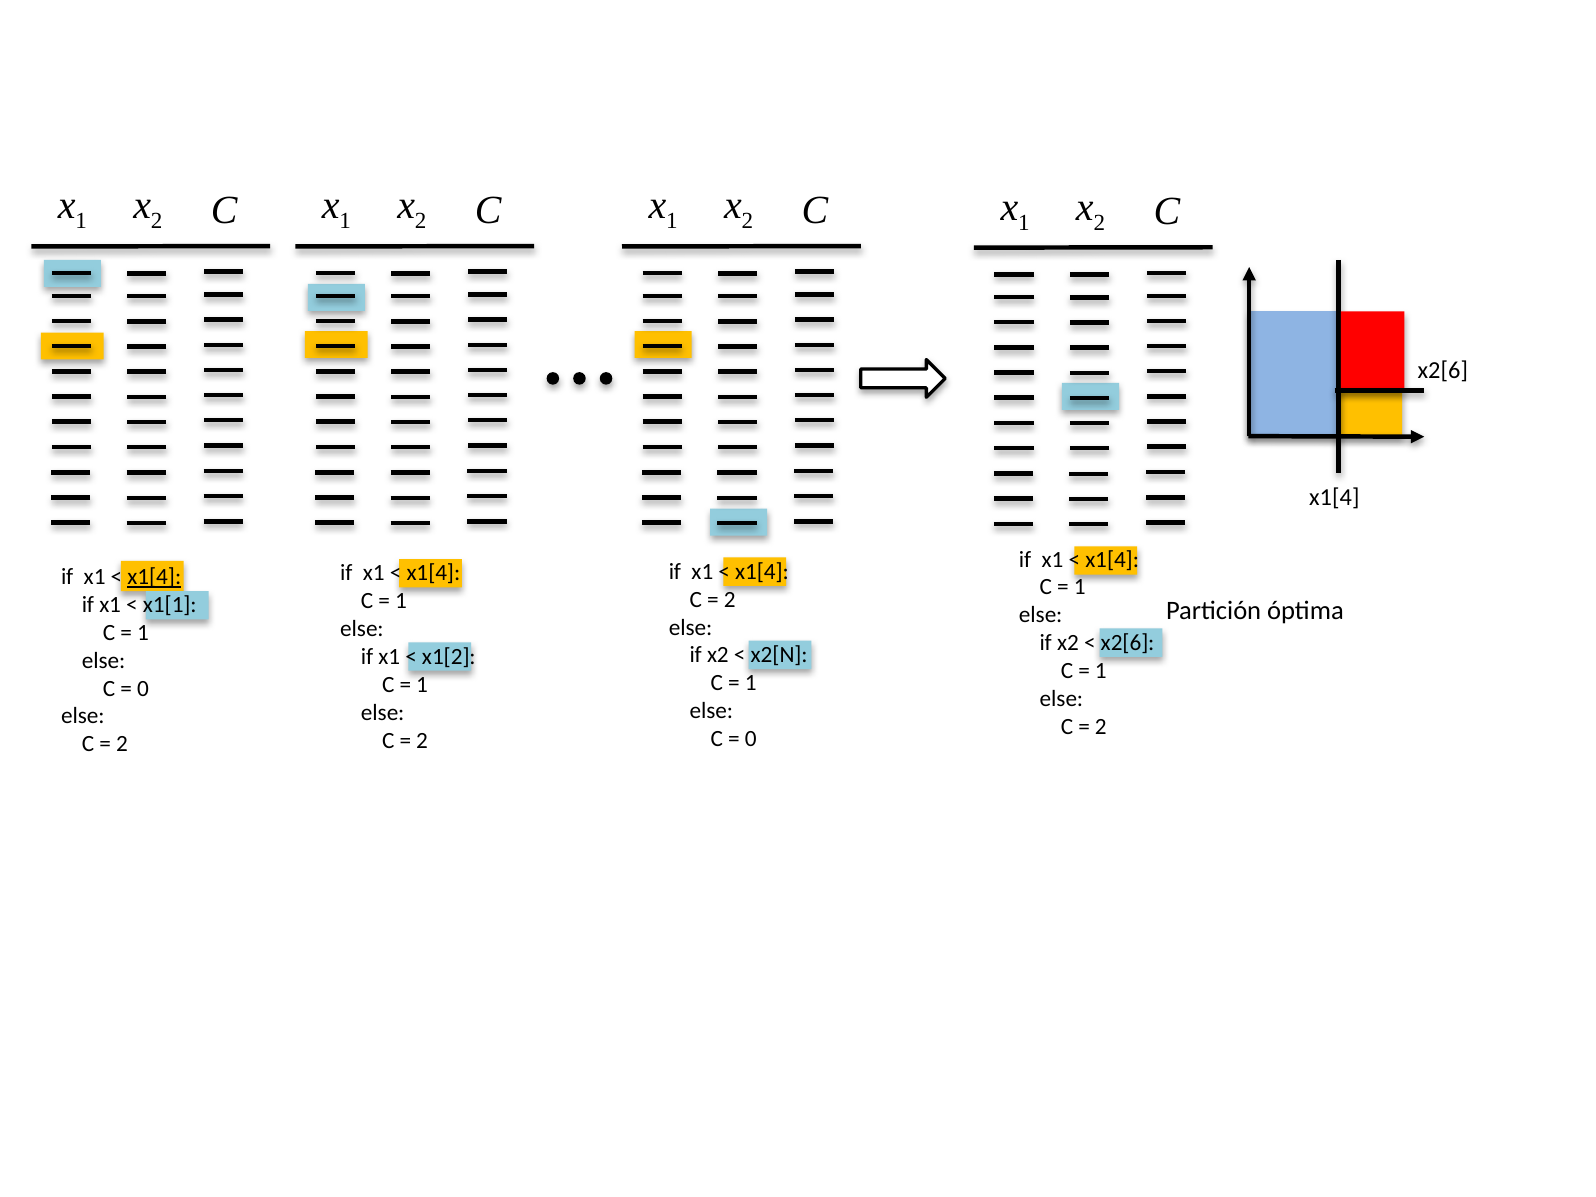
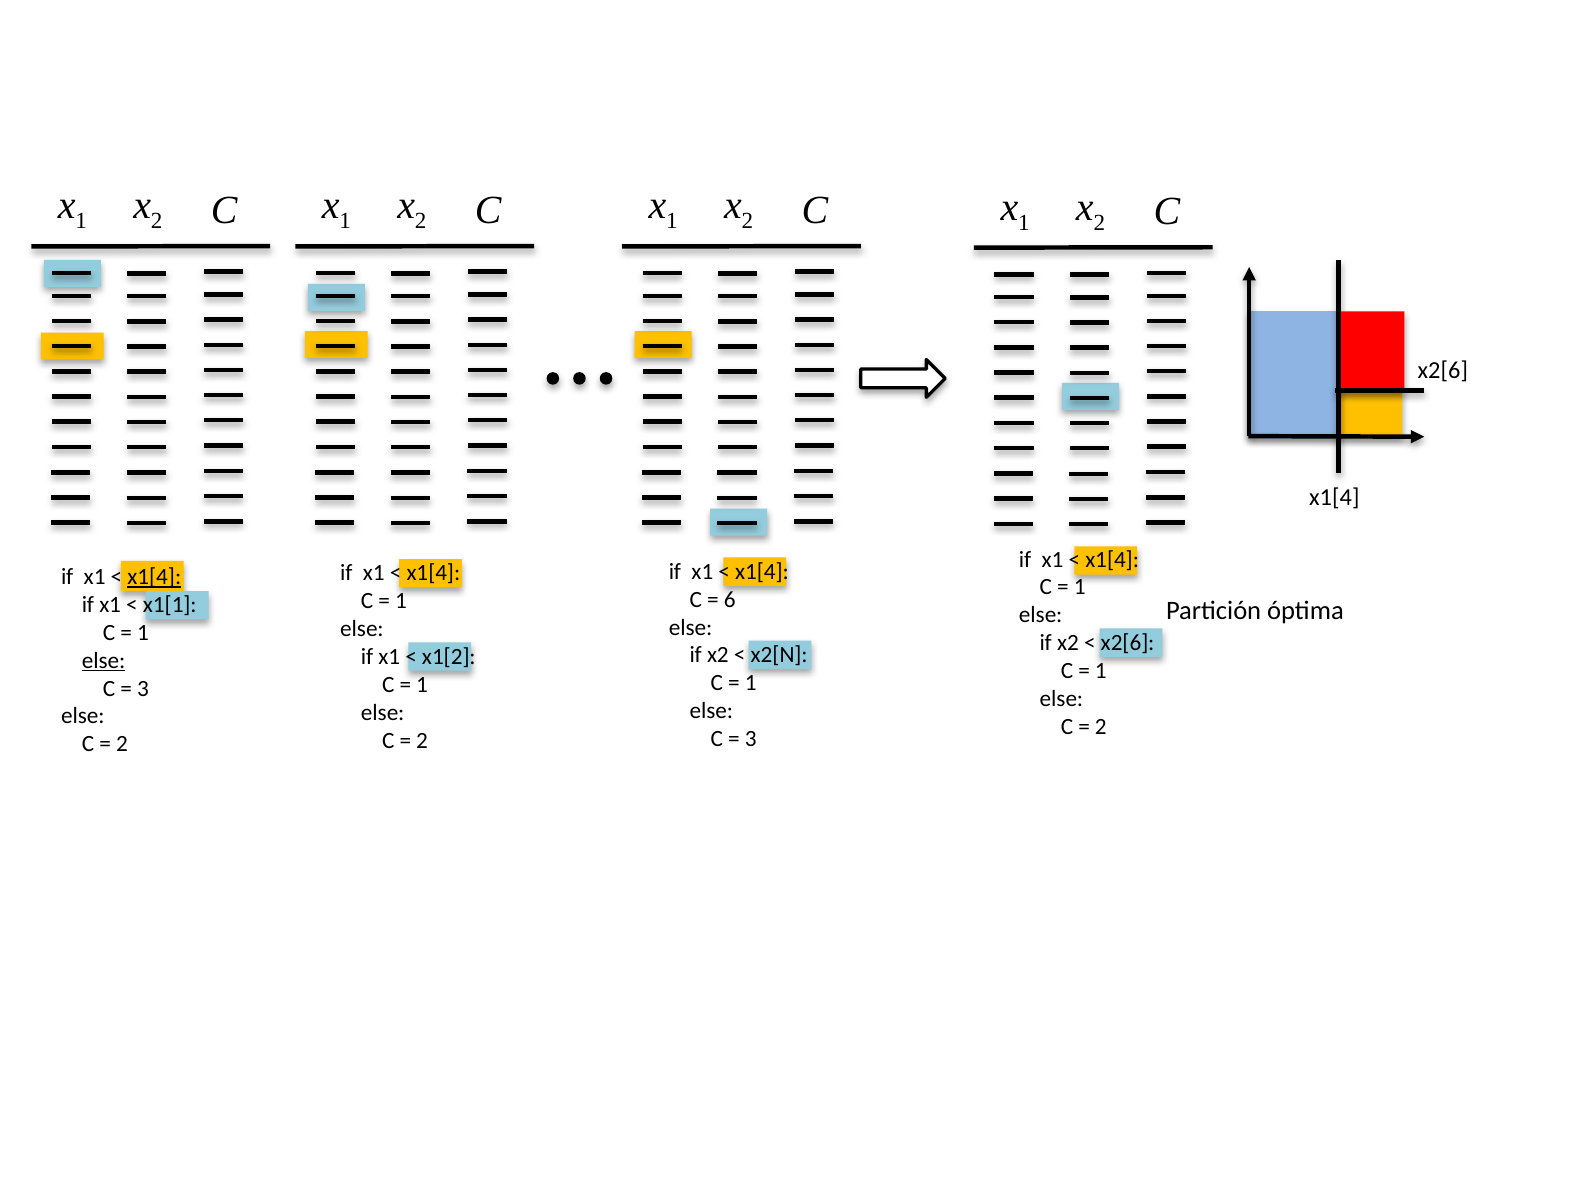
2: 2 -> 6 (730, 599)
else underline: none -> present (104, 661)
0: 0 -> 3 (143, 688)
0: 0 -> 3 (751, 739)
